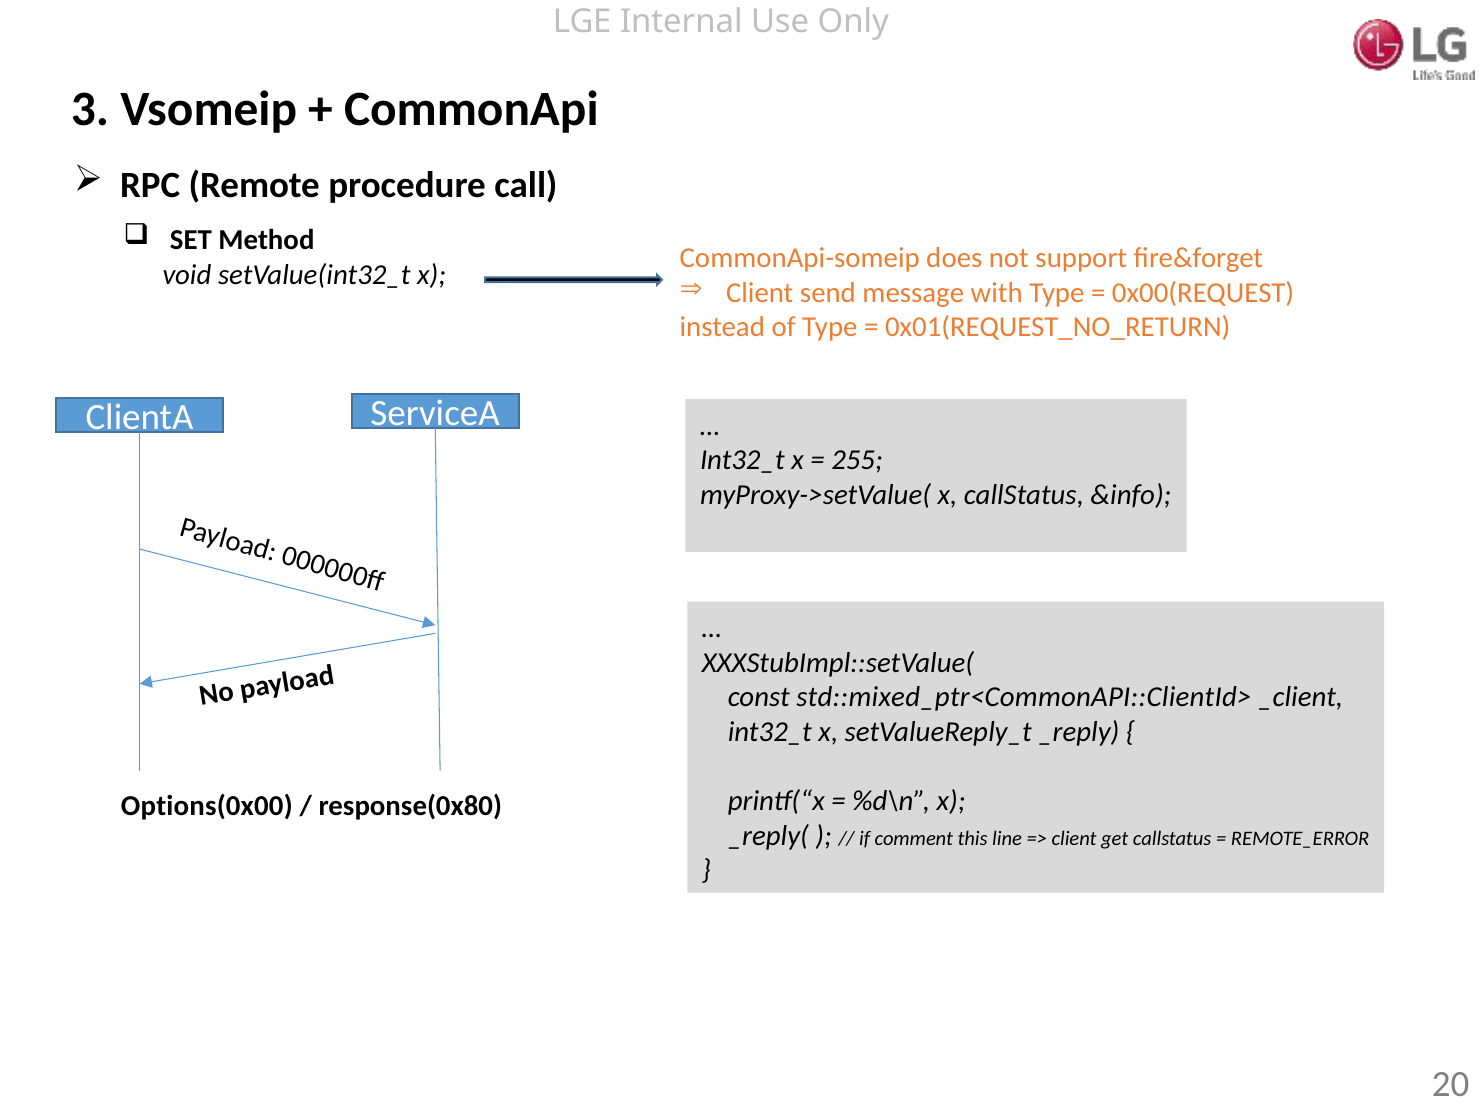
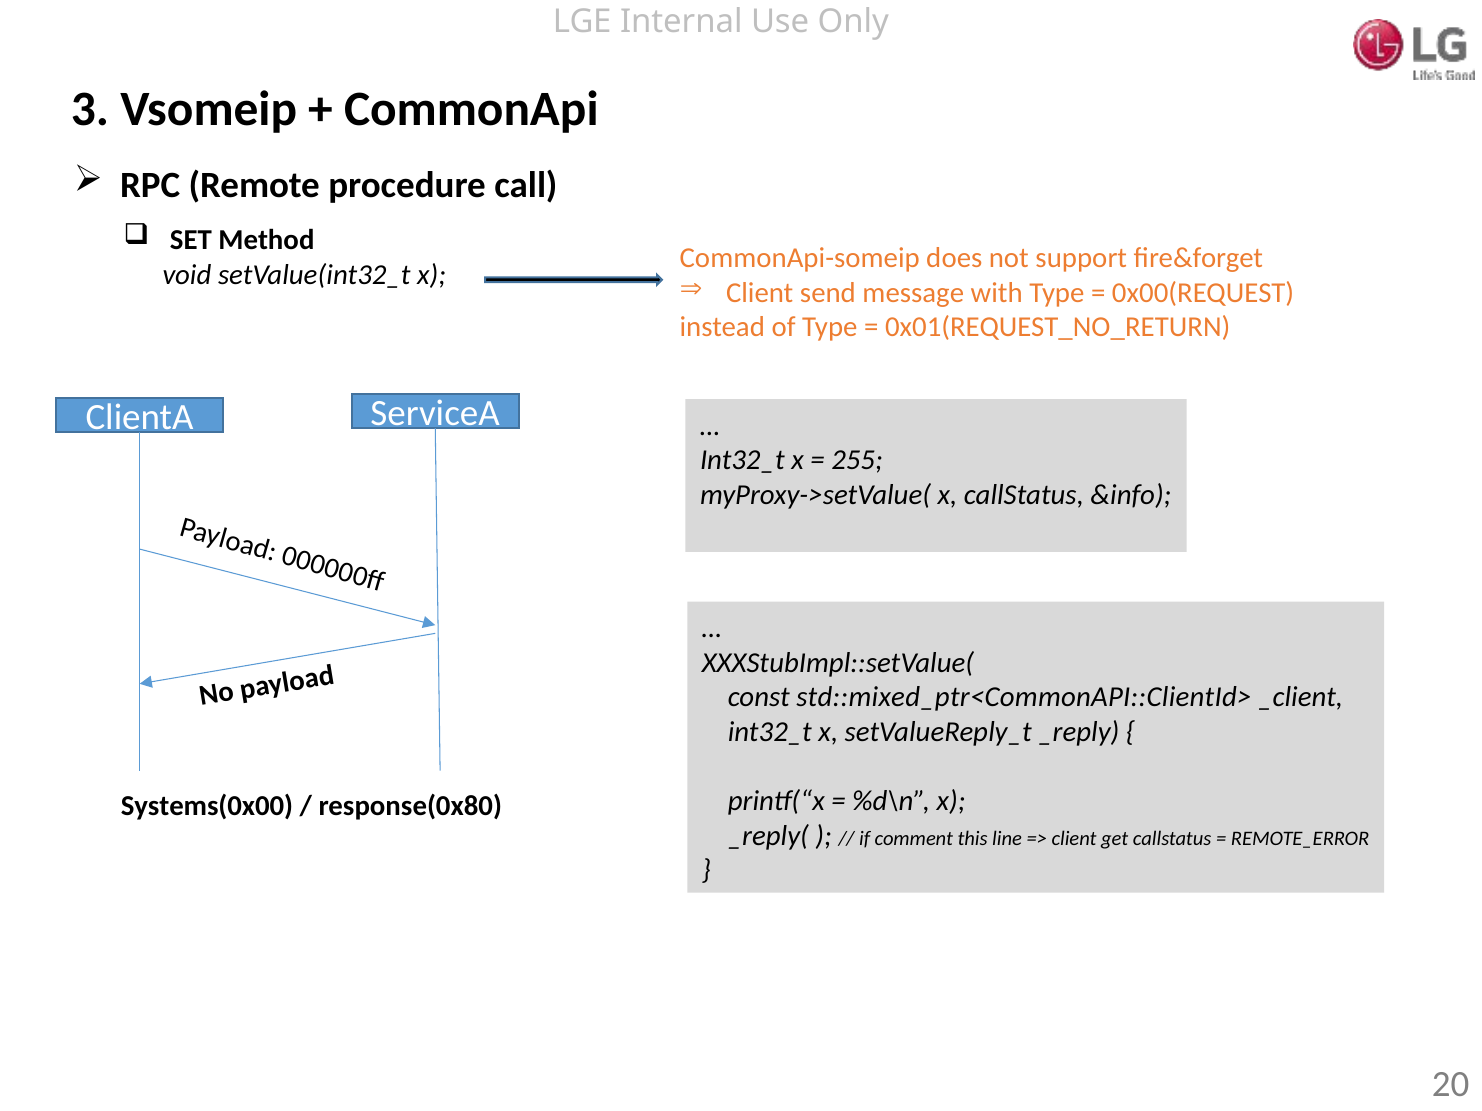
Options(0x00: Options(0x00 -> Systems(0x00 (207, 806)
